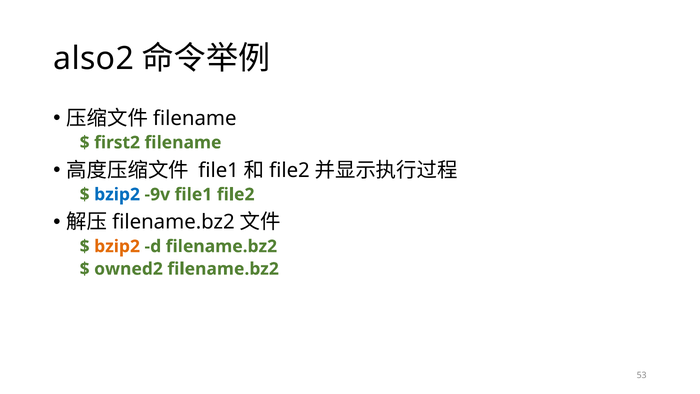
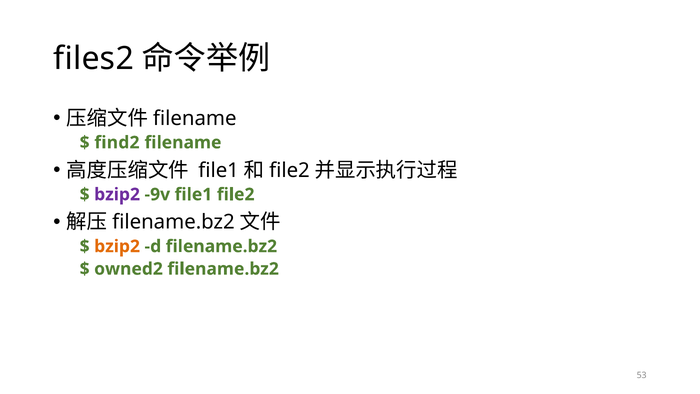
also2: also2 -> files2 (94, 59)
first2: first2 -> find2 (117, 142)
bzip2 colour: blue -> purple (117, 194)
